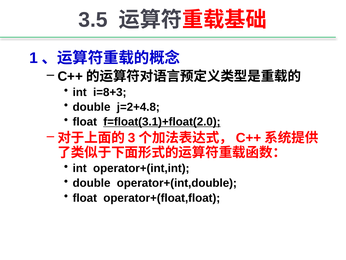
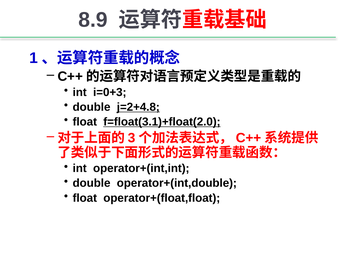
3.5: 3.5 -> 8.9 (93, 20)
i=8+3: i=8+3 -> i=0+3 (110, 92)
j=2+4.8 underline: none -> present (138, 107)
